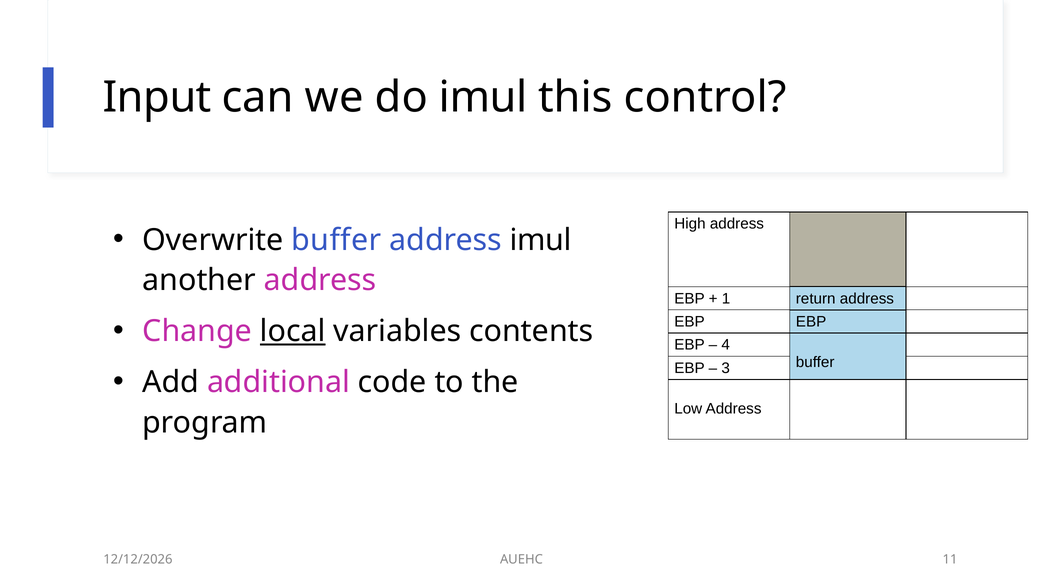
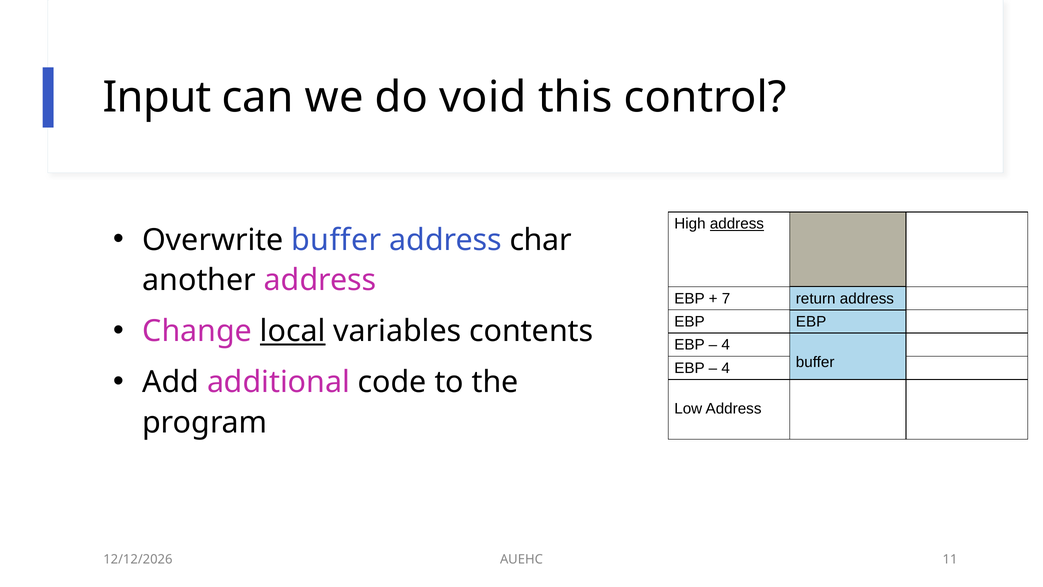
do imul: imul -> void (483, 97)
address underline: none -> present (737, 224)
address imul: imul -> char (541, 240)
1: 1 -> 7 (726, 298)
3: 3 -> 4 (726, 368)
